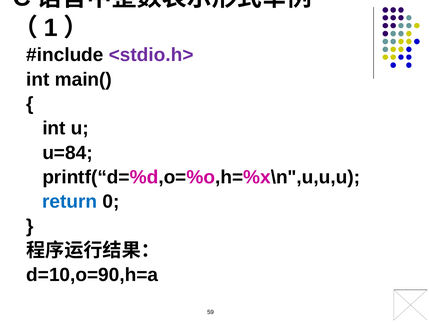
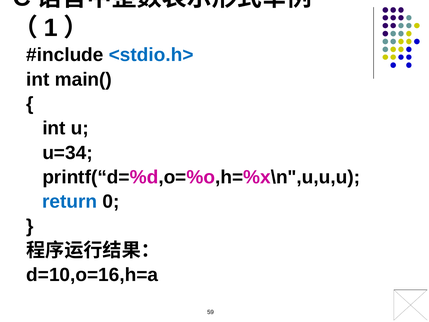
<stdio.h> colour: purple -> blue (151, 55)
u=84: u=84 -> u=34 (68, 153)
d=10,o=90,h=a: d=10,o=90,h=a -> d=10,o=16,h=a (92, 275)
